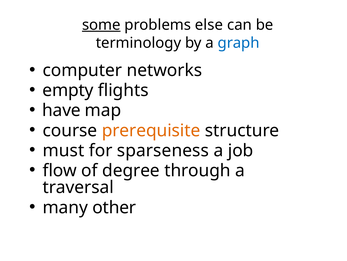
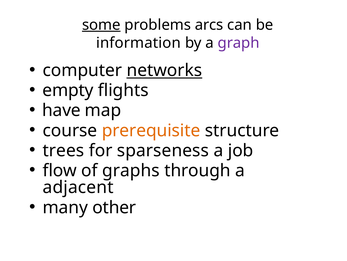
else: else -> arcs (209, 25)
terminology: terminology -> information (138, 43)
graph colour: blue -> purple (239, 43)
networks underline: none -> present (164, 70)
must: must -> trees (63, 150)
degree: degree -> graphs (131, 170)
traversal: traversal -> adjacent (78, 187)
